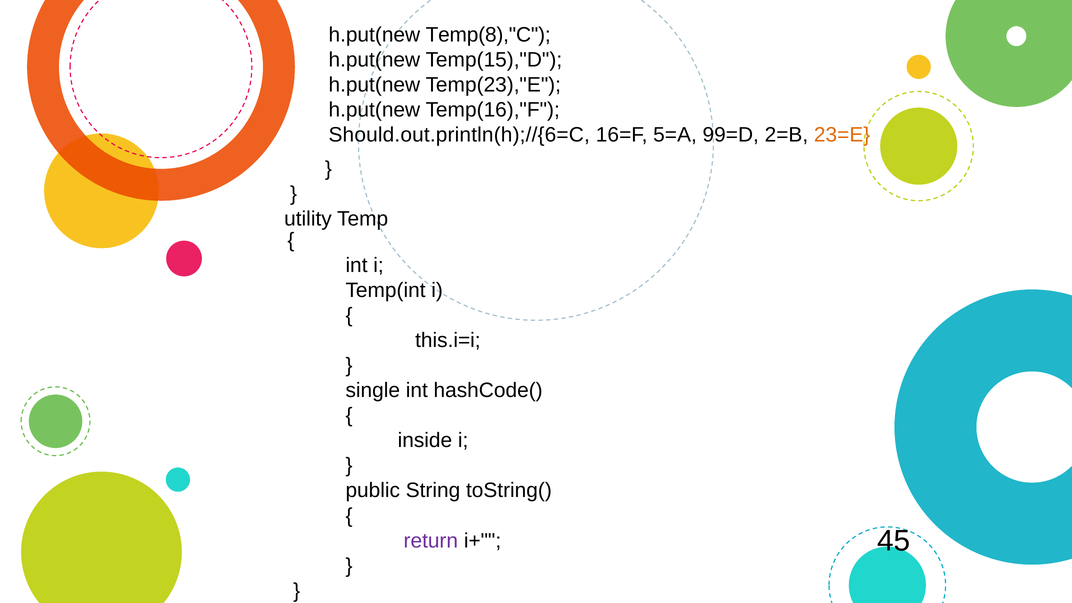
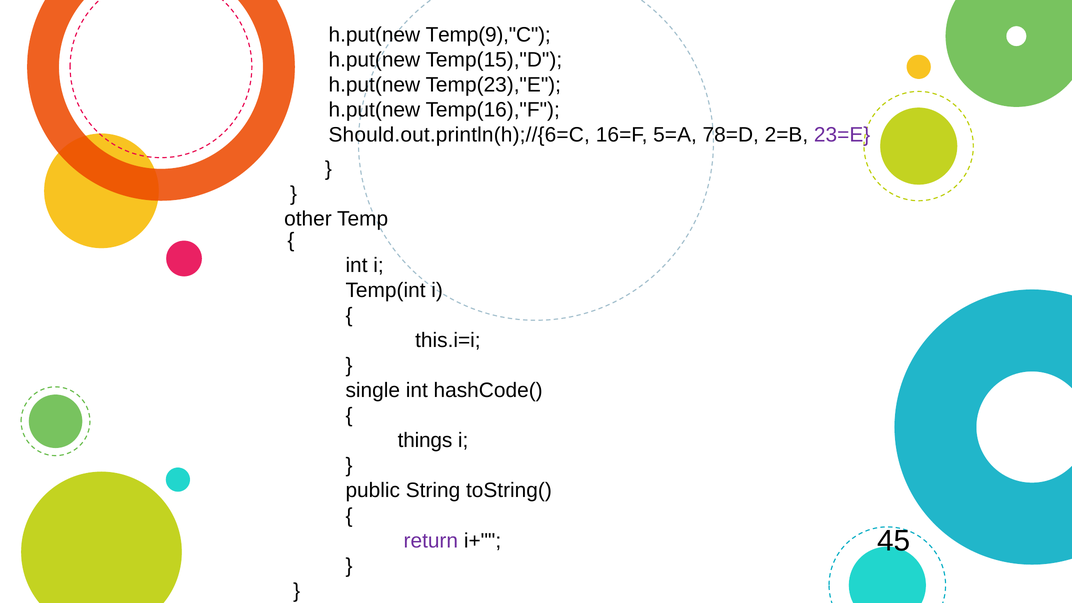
Temp(8),"C: Temp(8),"C -> Temp(9),"C (488, 35)
99=D: 99=D -> 78=D (731, 135)
23=E colour: orange -> purple (842, 135)
utility: utility -> other (308, 219)
inside: inside -> things (425, 441)
